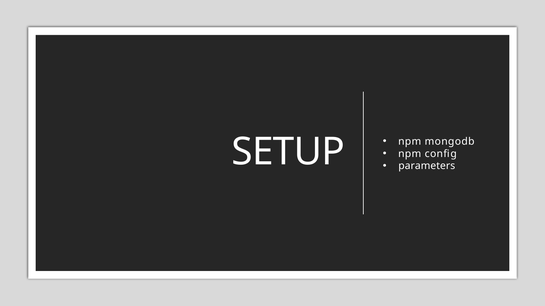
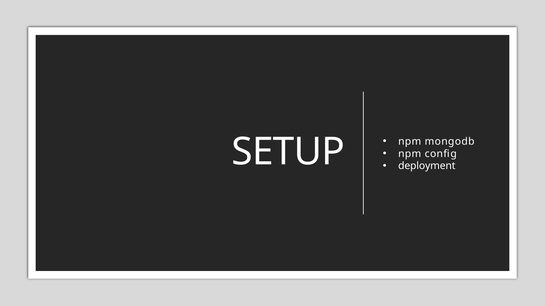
parameters: parameters -> deployment (427, 166)
